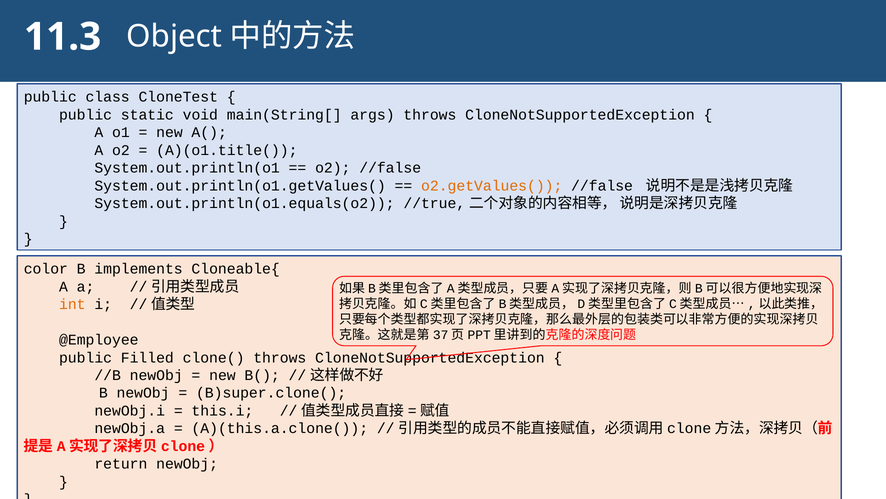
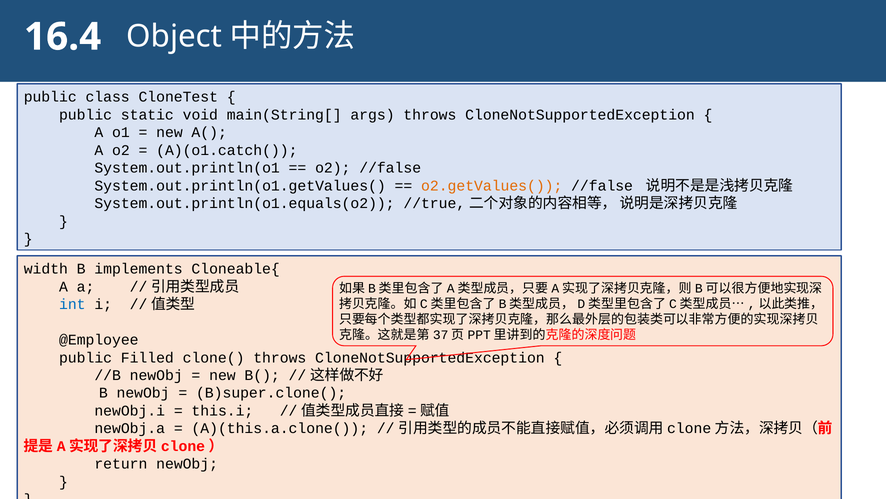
11.3: 11.3 -> 16.4 (63, 37)
A)(o1.title(: A)(o1.title( -> A)(o1.catch( (227, 150)
color: color -> width (46, 269)
int colour: orange -> blue (72, 304)
